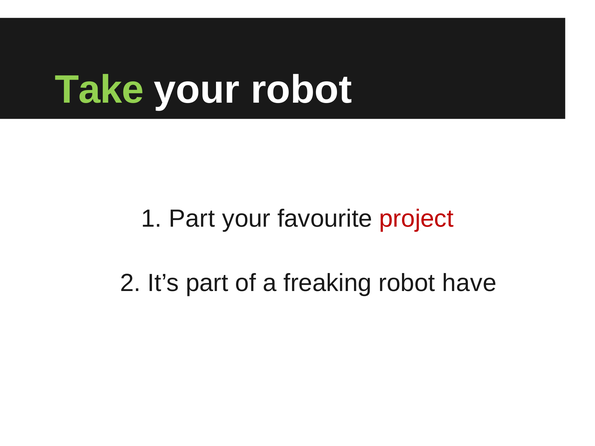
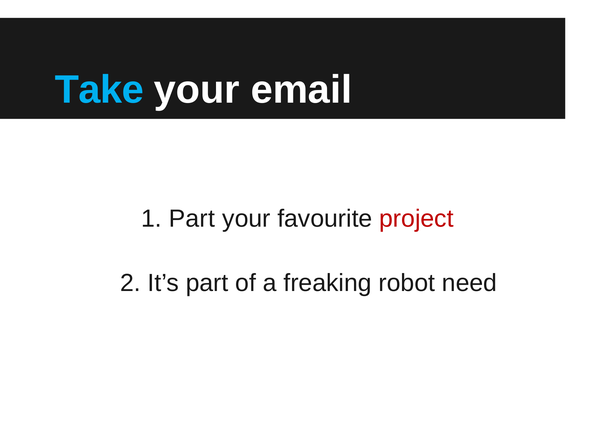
Take colour: light green -> light blue (99, 90)
your robot: robot -> email (301, 90)
have: have -> need (469, 283)
